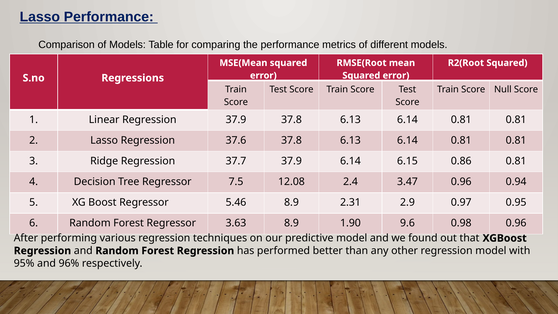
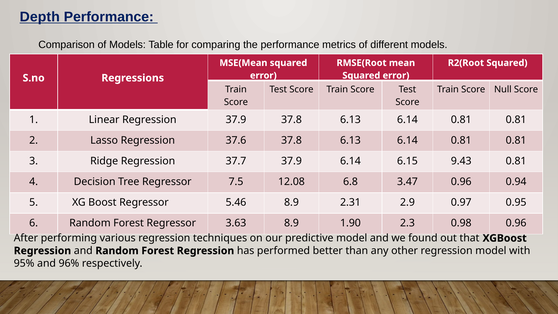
Lasso: Lasso -> Depth (40, 17)
0.86: 0.86 -> 9.43 (461, 161)
2.4: 2.4 -> 6.8 (350, 182)
9.6: 9.6 -> 2.3 (407, 223)
